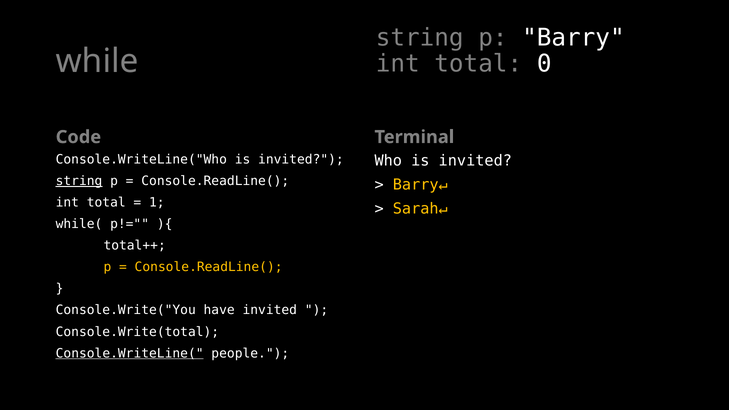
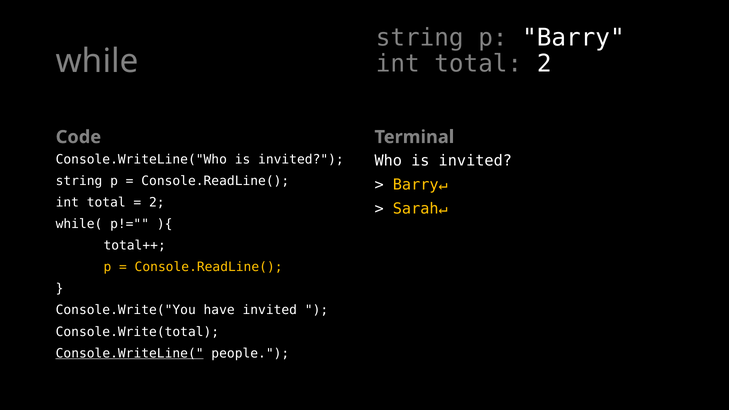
total 0: 0 -> 2 (544, 64)
string underline: present -> none (79, 181)
1: 1 -> 2 (157, 203)
